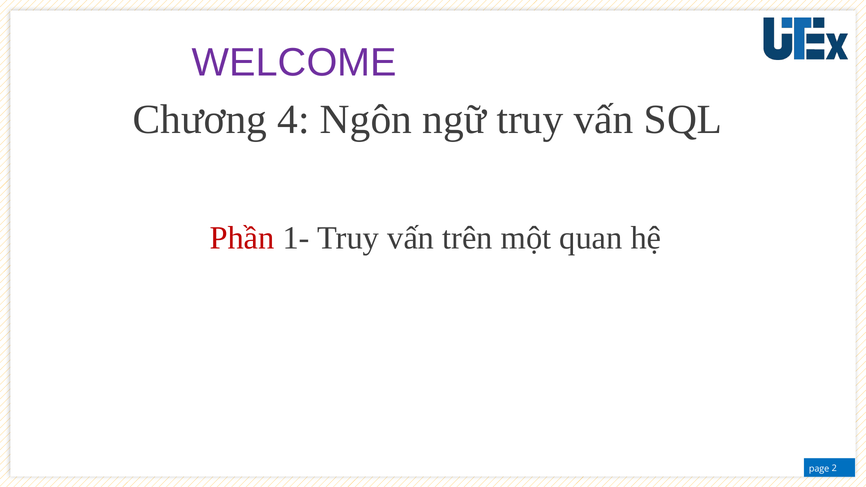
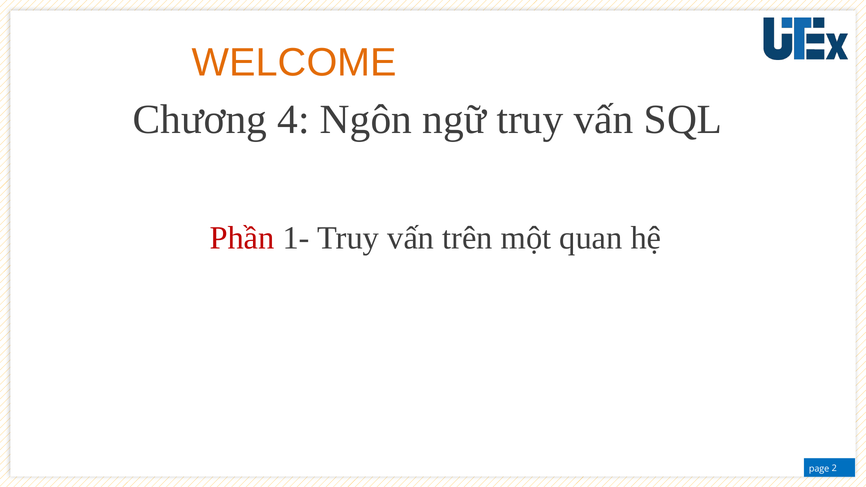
WELCOME colour: purple -> orange (294, 63)
